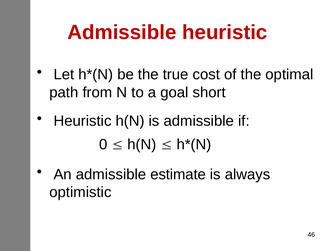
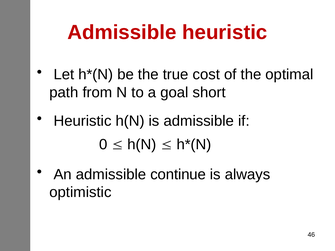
estimate: estimate -> continue (178, 175)
